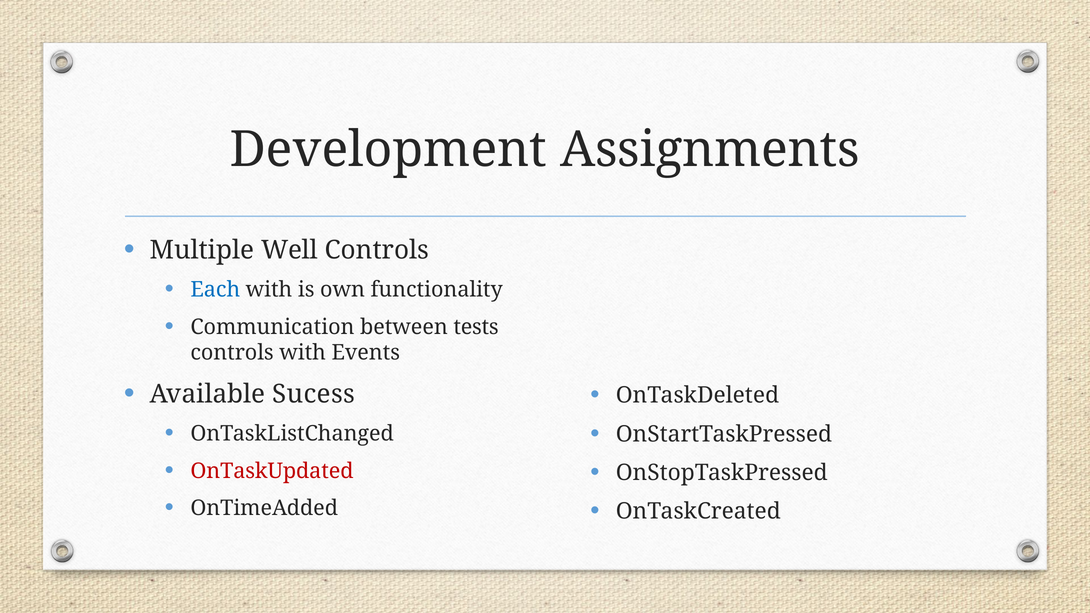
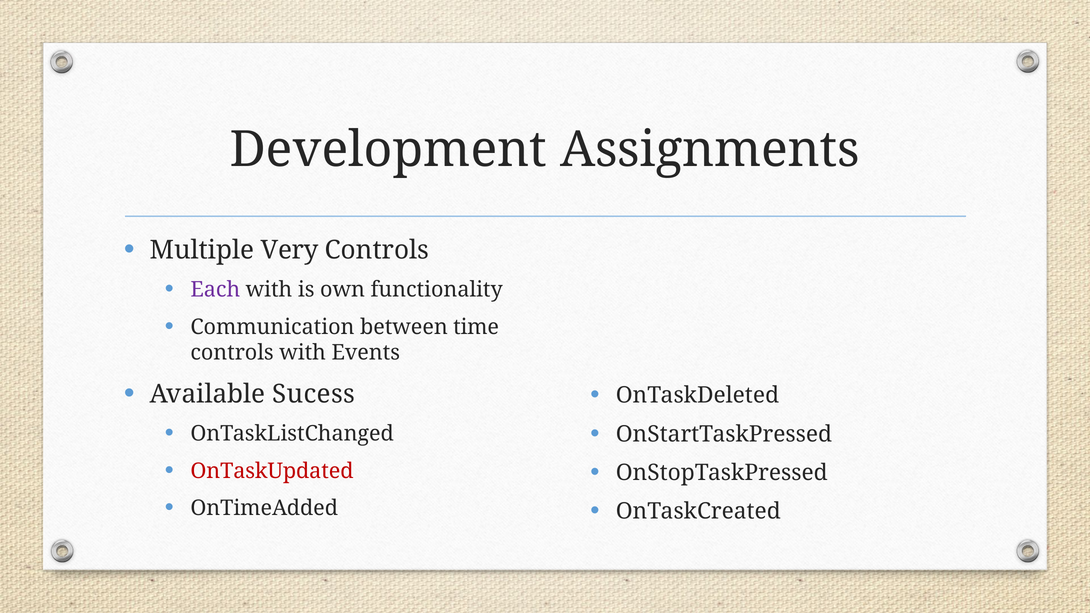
Well: Well -> Very (290, 250)
Each colour: blue -> purple (215, 290)
tests: tests -> time (476, 327)
